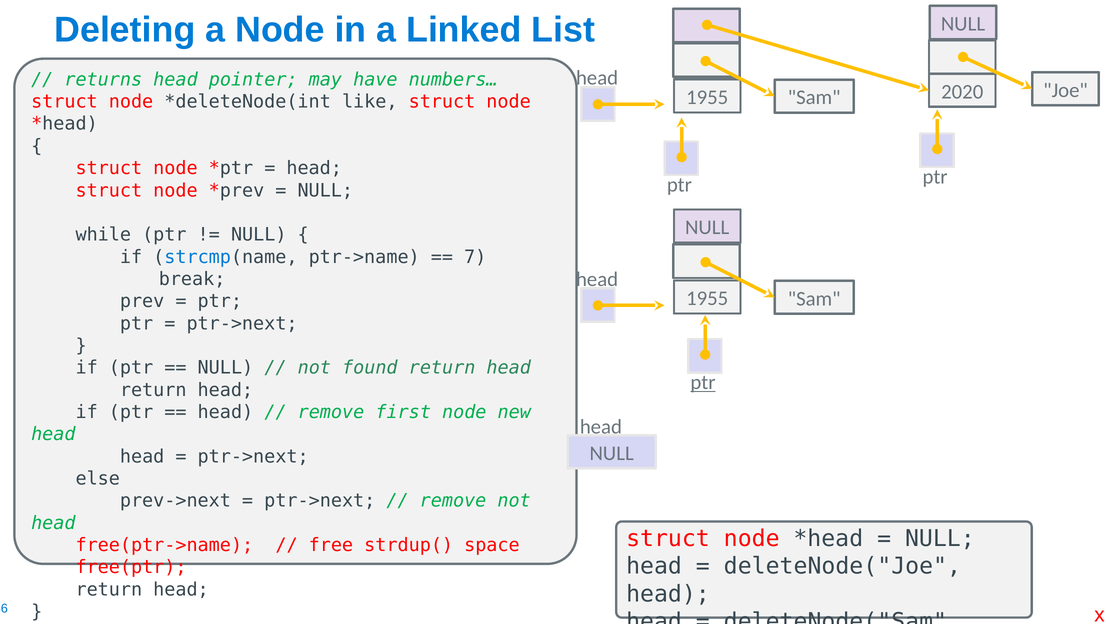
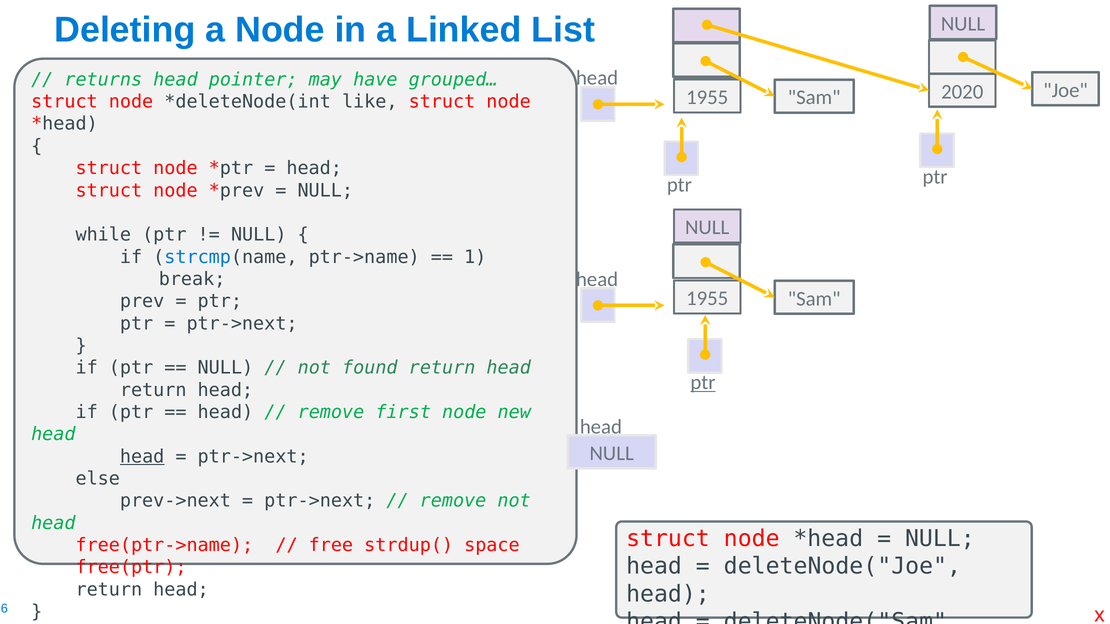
numbers…: numbers… -> grouped… (453, 80)
7: 7 -> 1 (475, 257)
head underline: none -> present (142, 457)
